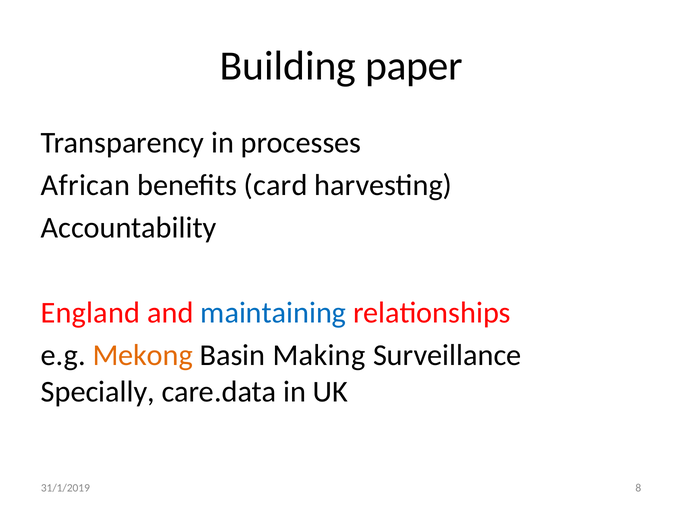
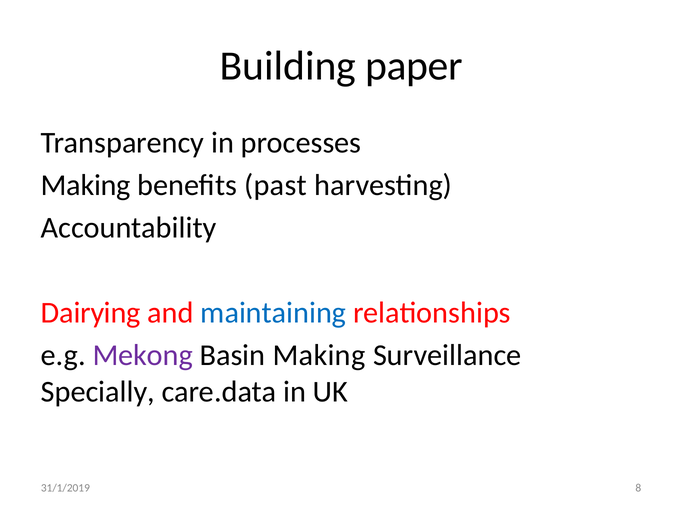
African: African -> Making (86, 186)
card: card -> past (276, 186)
England: England -> Dairying (91, 313)
Mekong colour: orange -> purple (143, 355)
